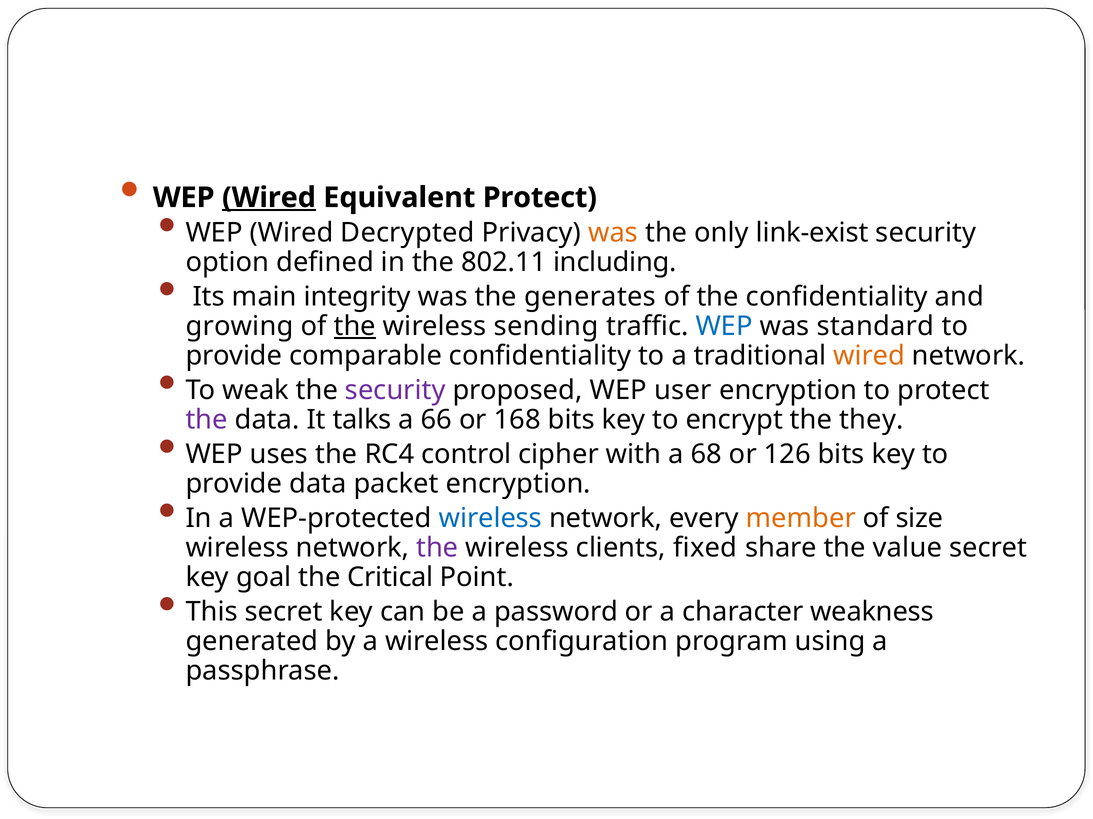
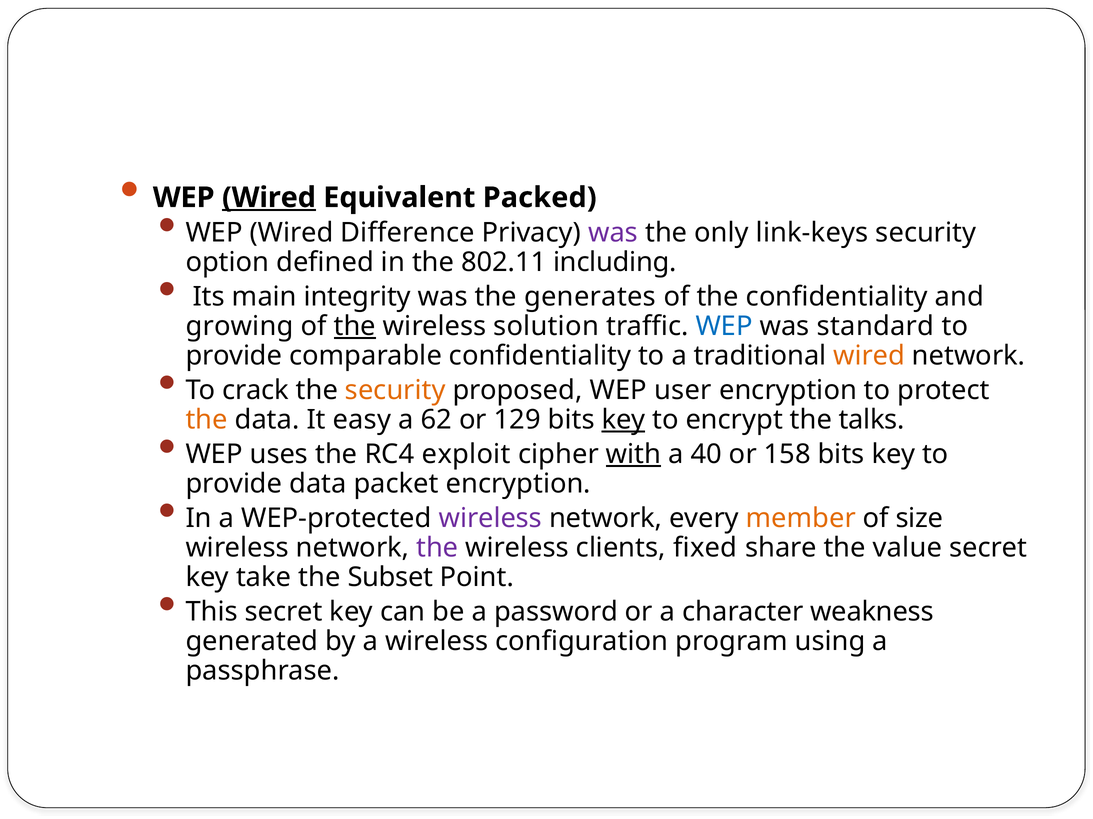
Equivalent Protect: Protect -> Packed (540, 198)
Decrypted: Decrypted -> Difference (408, 233)
was colour: orange -> purple (613, 233)
link-exist: link-exist -> link-keys (812, 233)
sending: sending -> solution (546, 327)
weak: weak -> crack (256, 391)
security colour: purple -> orange (395, 391)
the colour: purple -> orange (207, 420)
talks: talks -> easy (362, 420)
66: 66 -> 62 (436, 420)
168: 168 -> 129 (517, 420)
key underline: none -> present (623, 420)
they: they -> talks (872, 420)
control: control -> exploit (466, 455)
with underline: none -> present (634, 455)
68: 68 -> 40 (706, 455)
126: 126 -> 158 (787, 455)
wireless colour: blue -> purple (490, 519)
goal: goal -> take (264, 578)
Critical: Critical -> Subset (390, 578)
